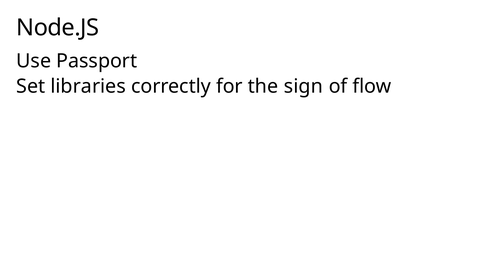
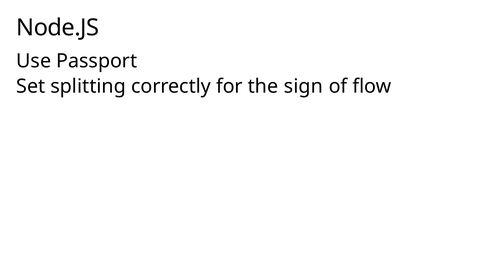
libraries: libraries -> splitting (88, 86)
